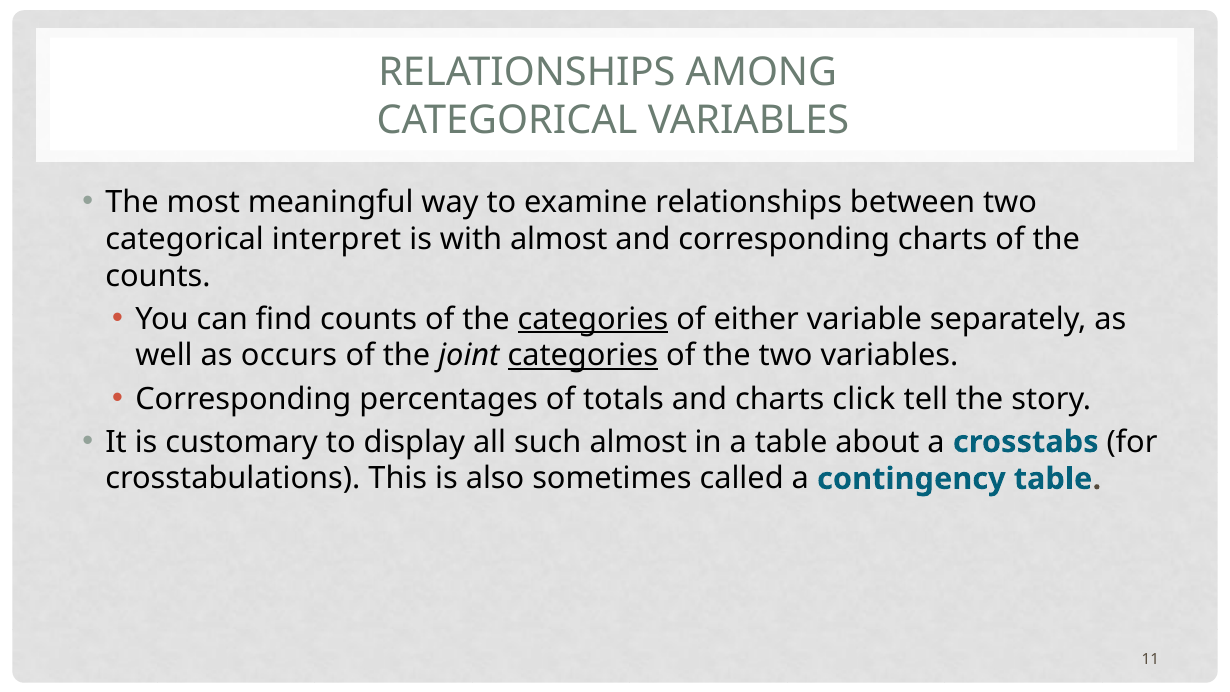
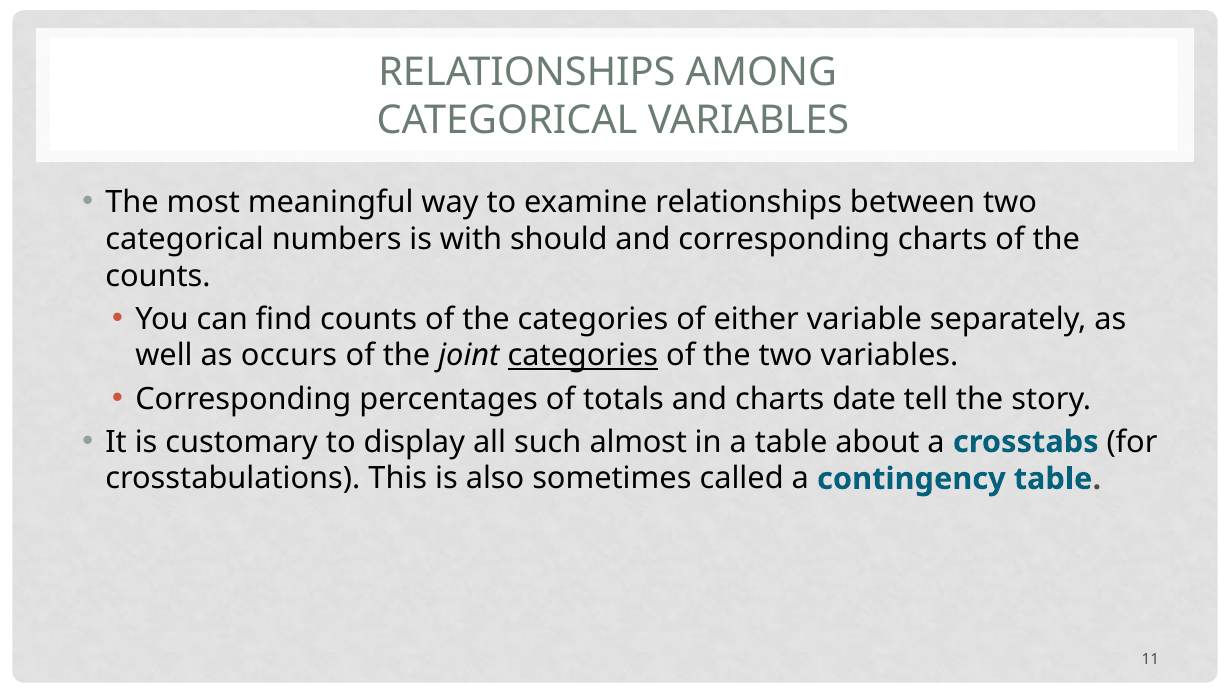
interpret: interpret -> numbers (337, 239)
with almost: almost -> should (559, 239)
categories underline: present -> none (593, 319)
click: click -> date (864, 399)
